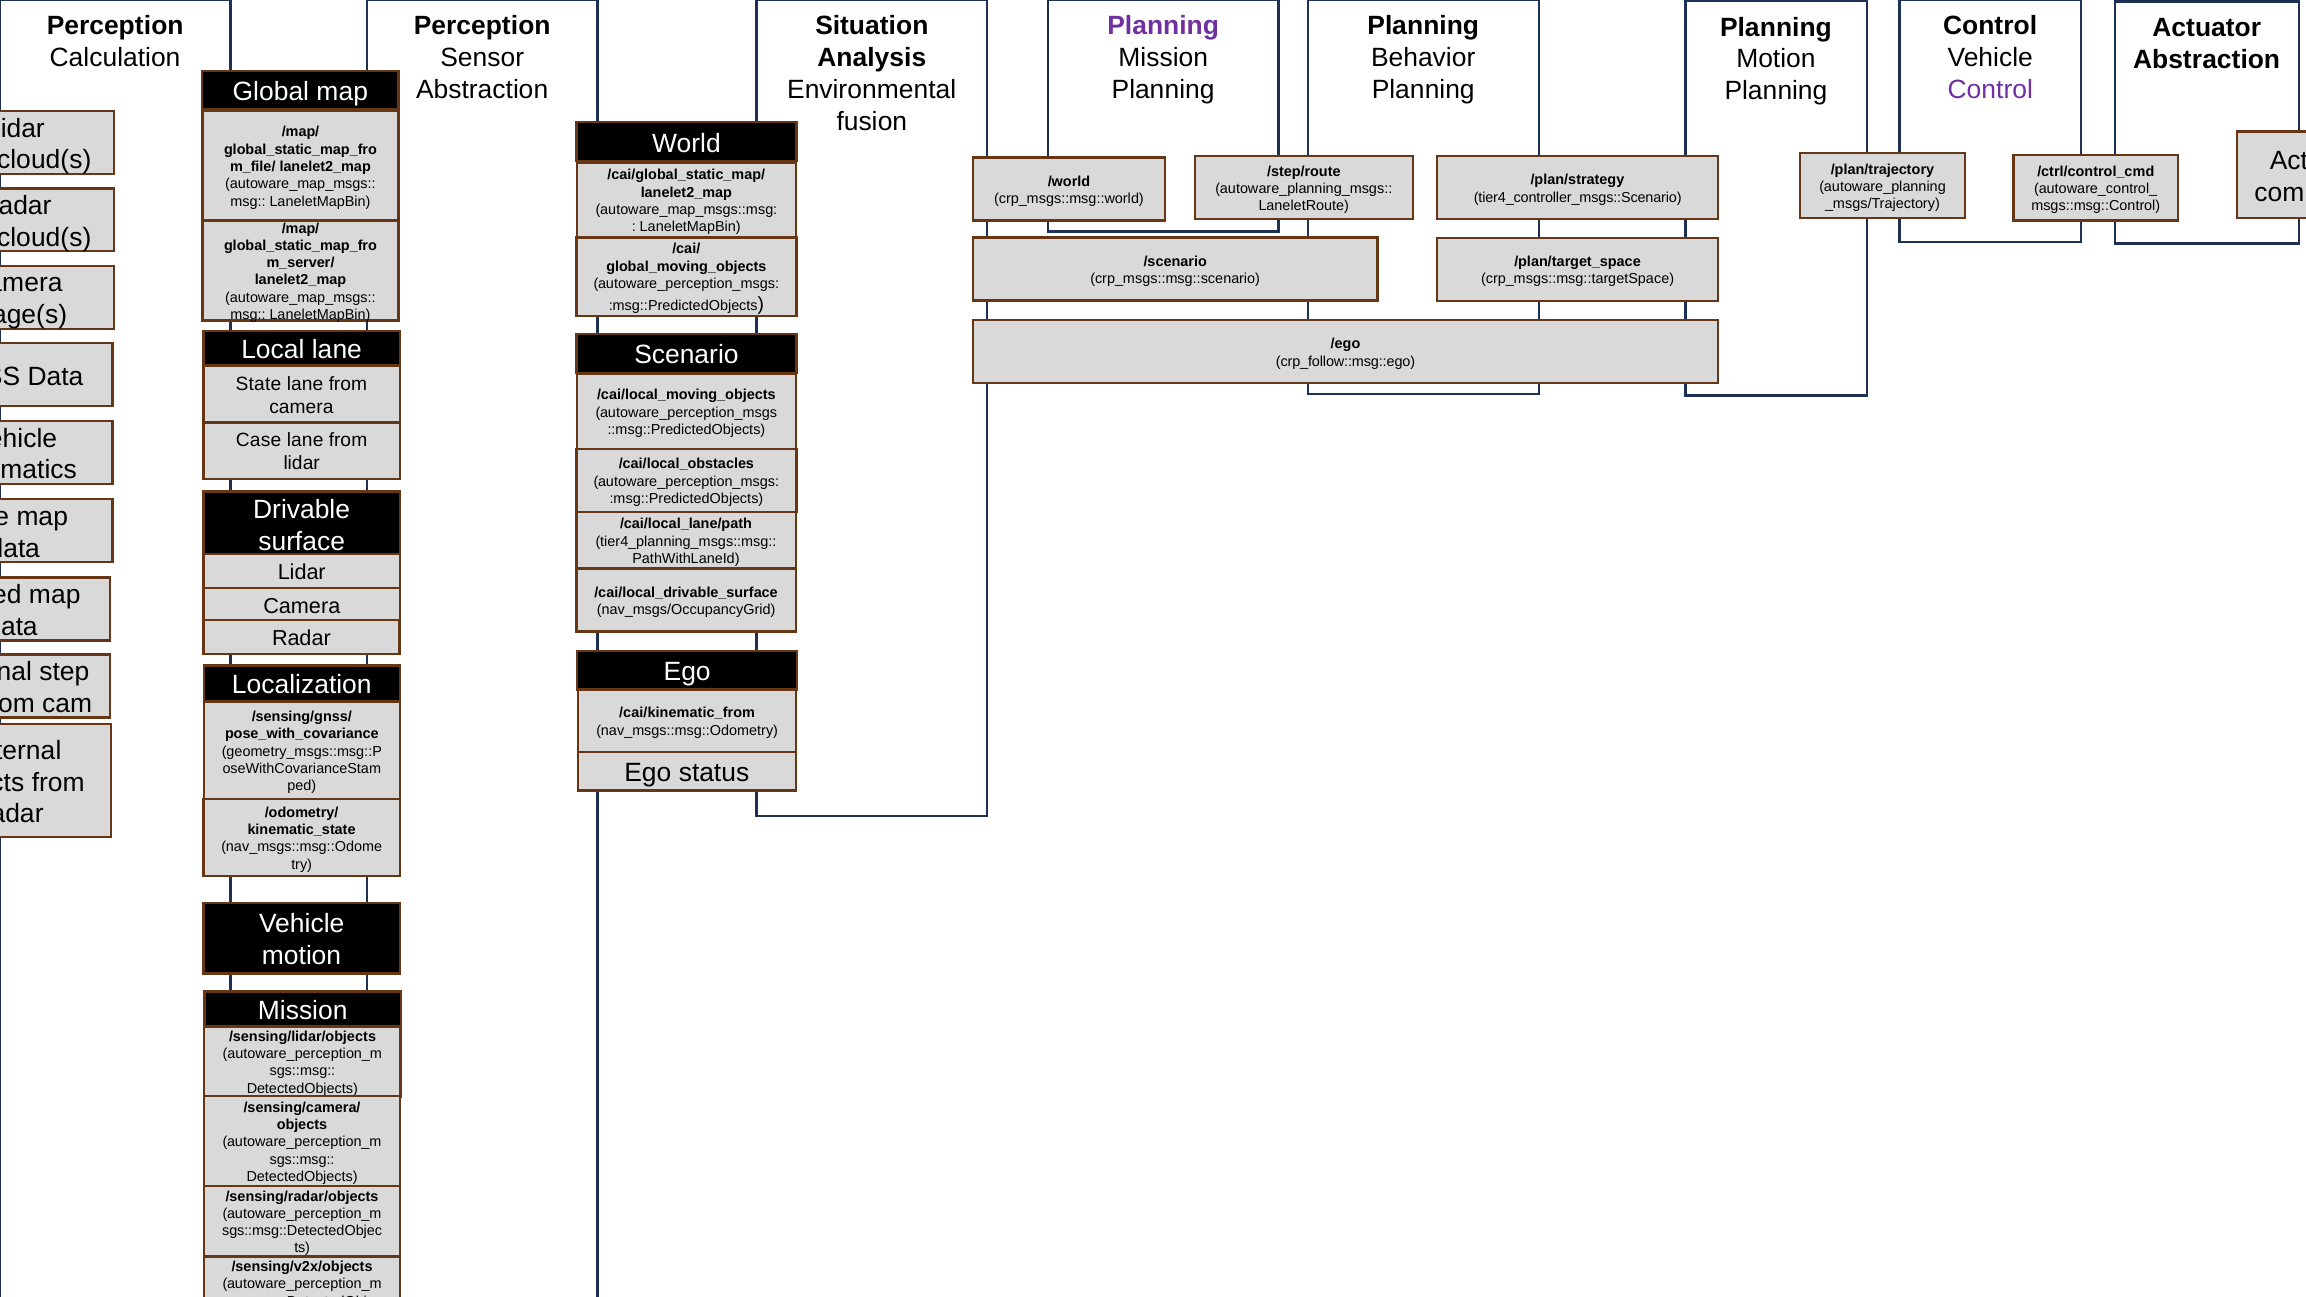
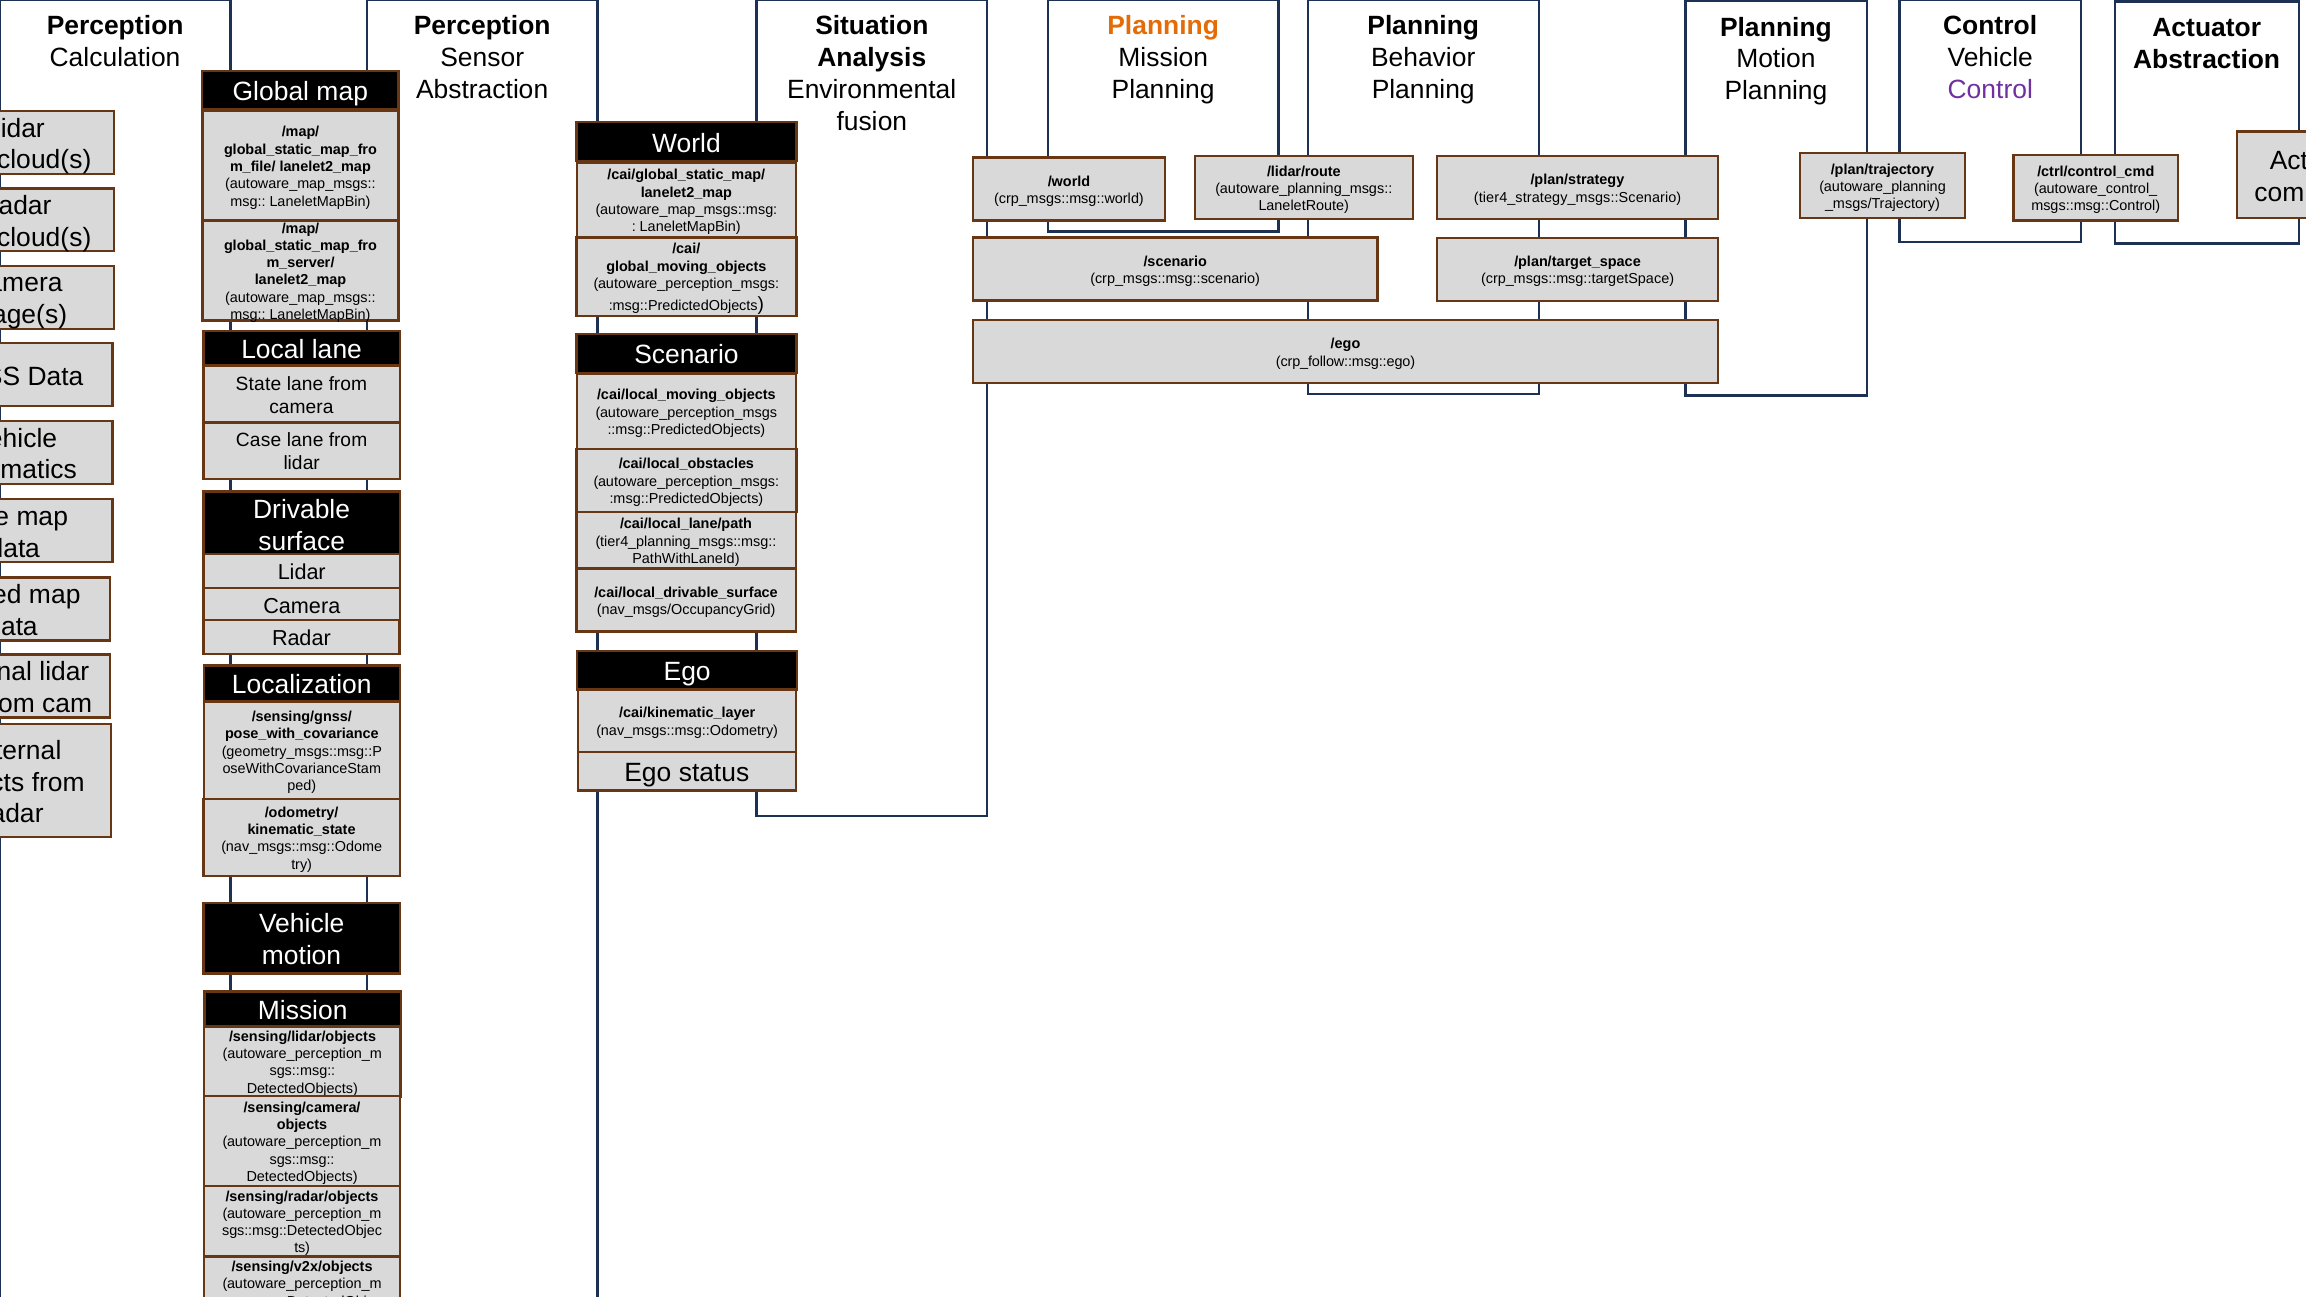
Planning colour: purple -> orange (1163, 26)
/step/route: /step/route -> /lidar/route (1304, 172)
tier4_controller_msgs::Scenario: tier4_controller_msgs::Scenario -> tier4_strategy_msgs::Scenario (1578, 197)
step: step -> lidar (64, 672)
/cai/kinematic_from: /cai/kinematic_from -> /cai/kinematic_layer (687, 713)
